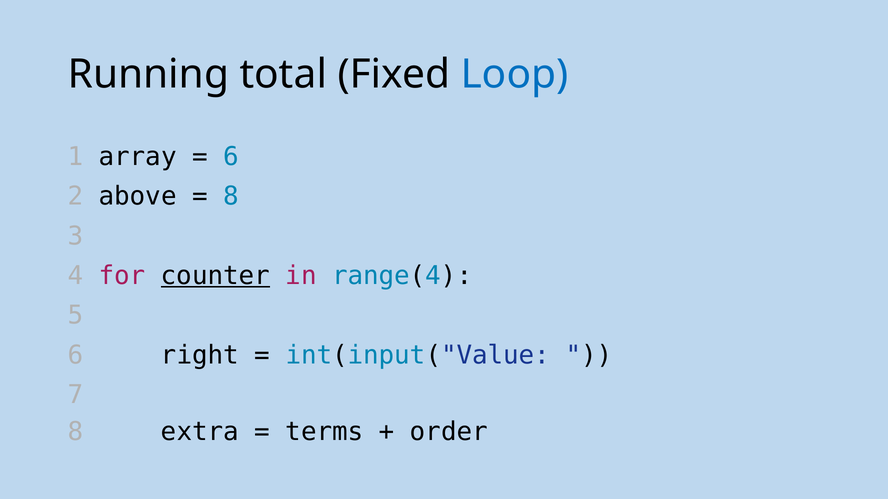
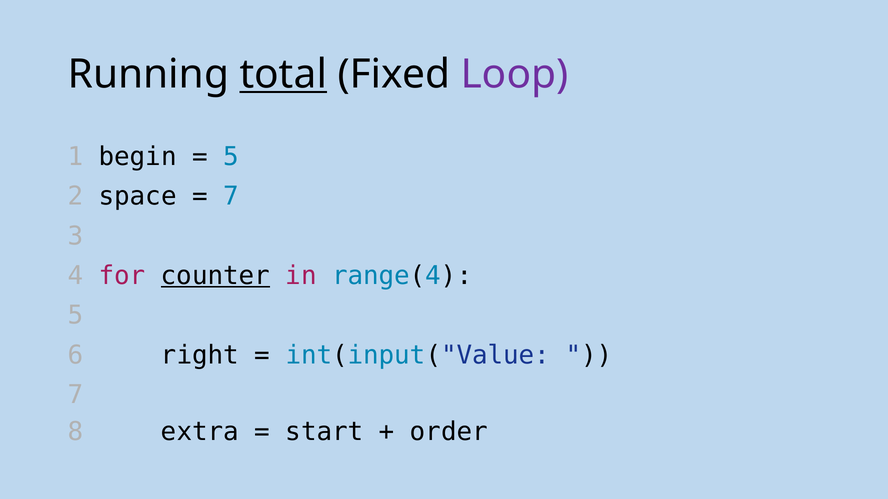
total underline: none -> present (283, 75)
Loop colour: blue -> purple (515, 75)
array: array -> begin (138, 157)
6: 6 -> 5 (231, 157)
above: above -> space (138, 196)
8: 8 -> 7 (231, 196)
terms: terms -> start (324, 432)
